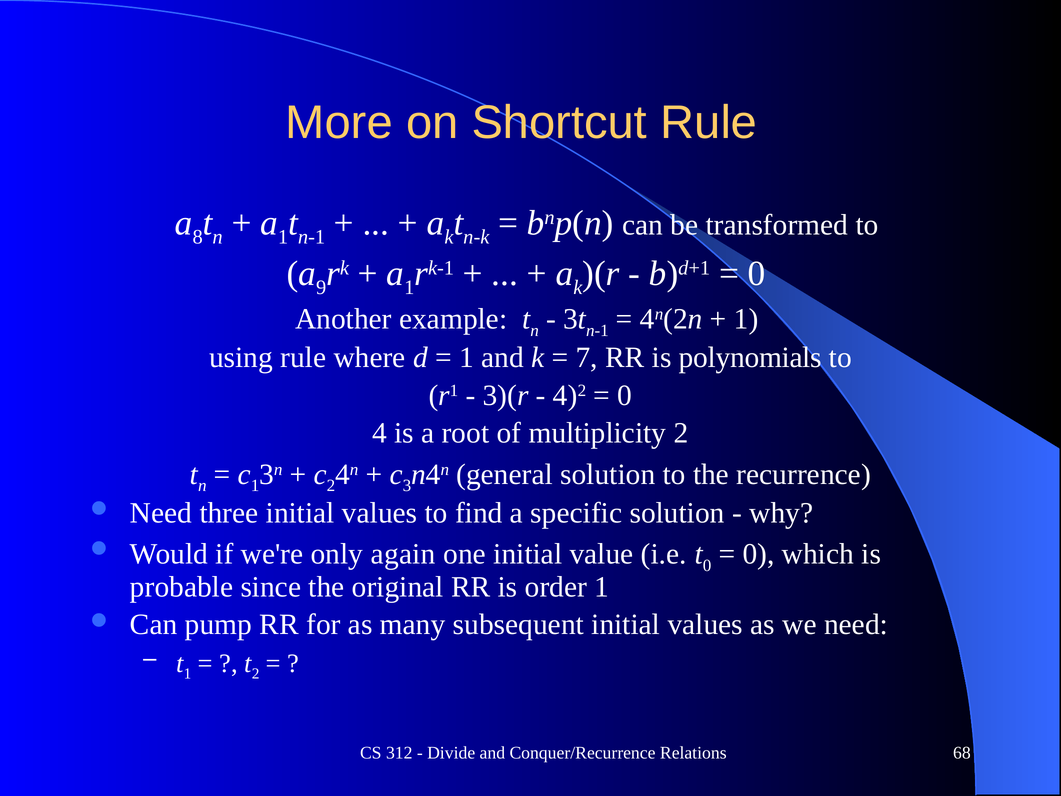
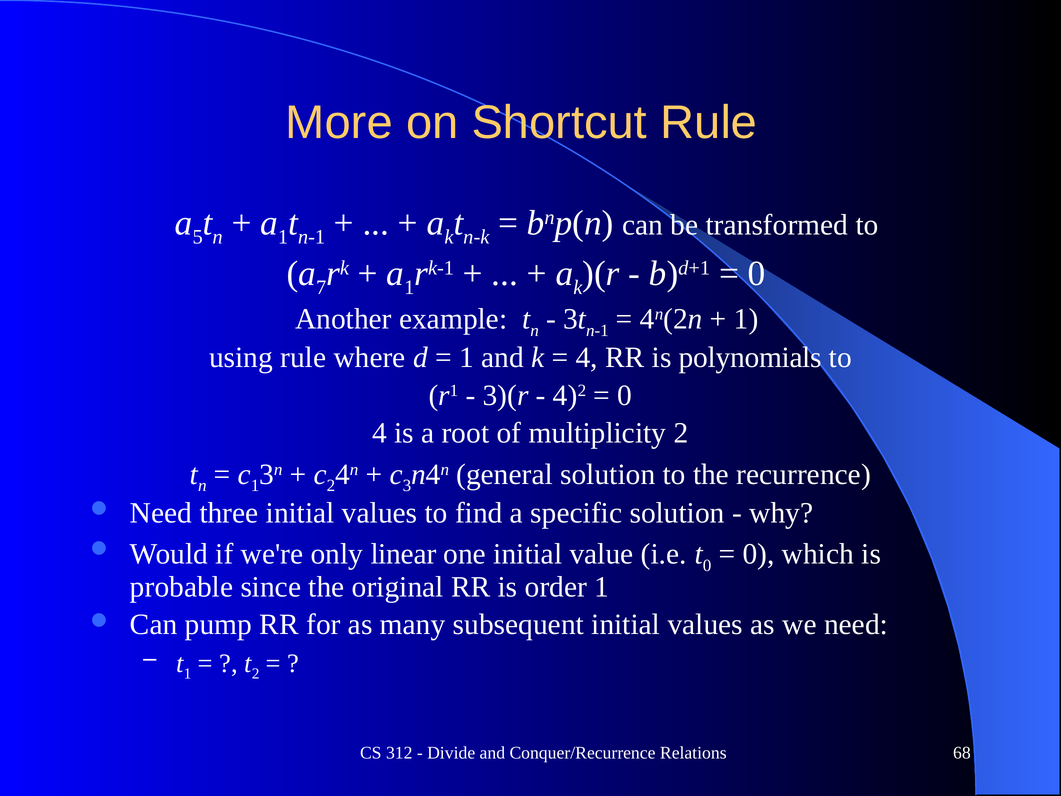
8: 8 -> 5 (198, 237)
9: 9 -> 7 (321, 287)
7: 7 -> 4 (587, 358)
again: again -> linear (403, 554)
